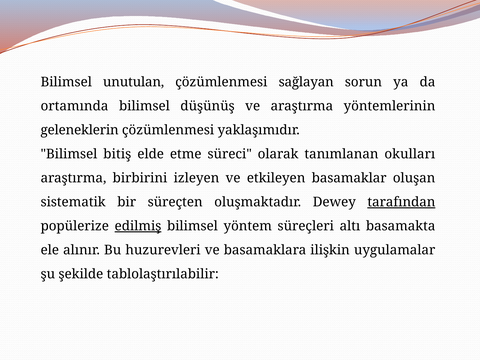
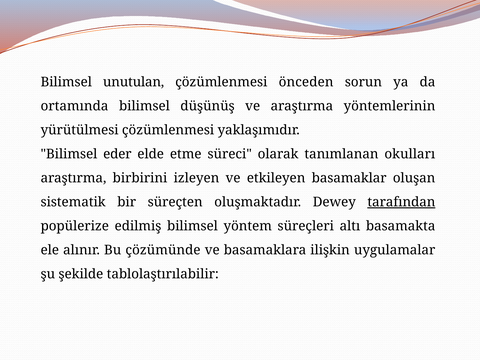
sağlayan: sağlayan -> önceden (306, 82)
geleneklerin: geleneklerin -> yürütülmesi (80, 130)
bitiş: bitiş -> eder (117, 154)
edilmiş underline: present -> none (138, 226)
huzurevleri: huzurevleri -> çözümünde (163, 250)
